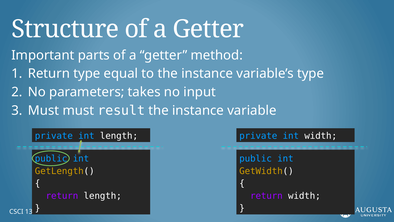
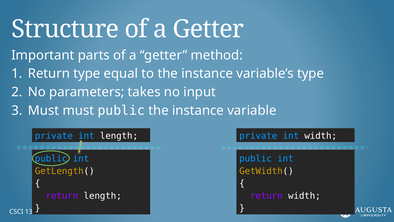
must result: result -> public (121, 110)
